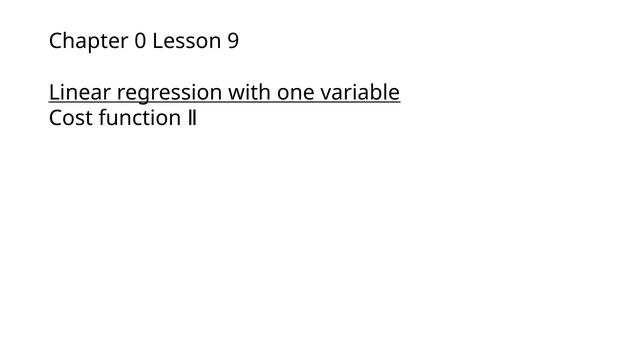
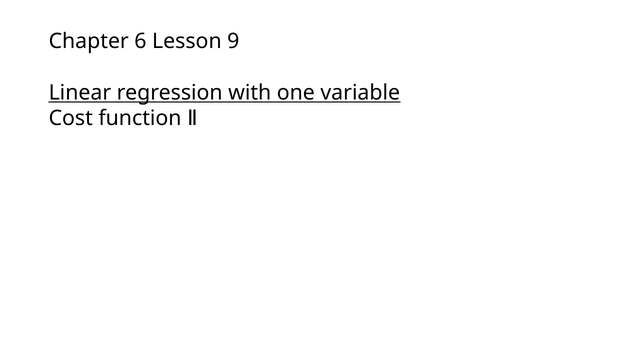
0: 0 -> 6 (140, 41)
